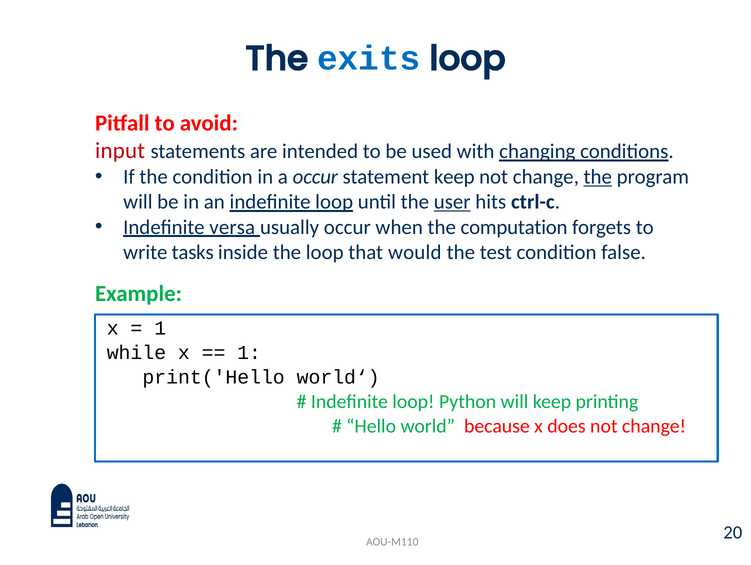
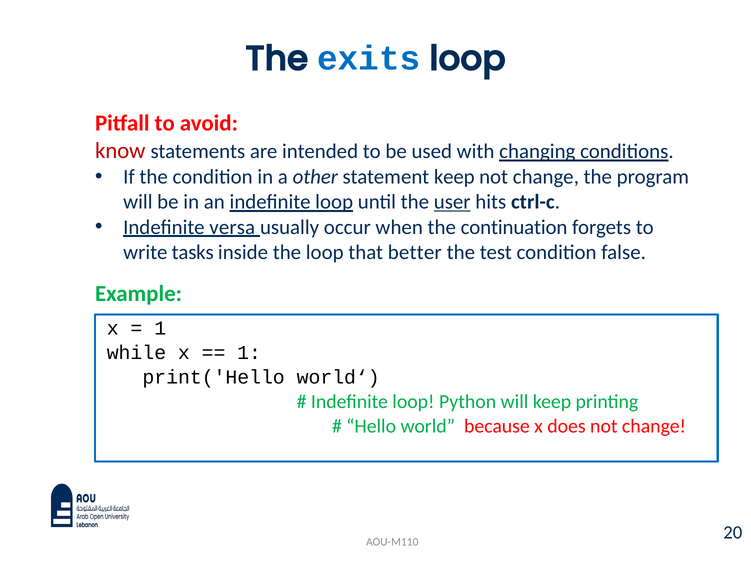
input: input -> know (120, 151)
a occur: occur -> other (315, 177)
the underline: present -> none (598, 177)
computation: computation -> continuation (514, 227)
would: would -> better (415, 252)
